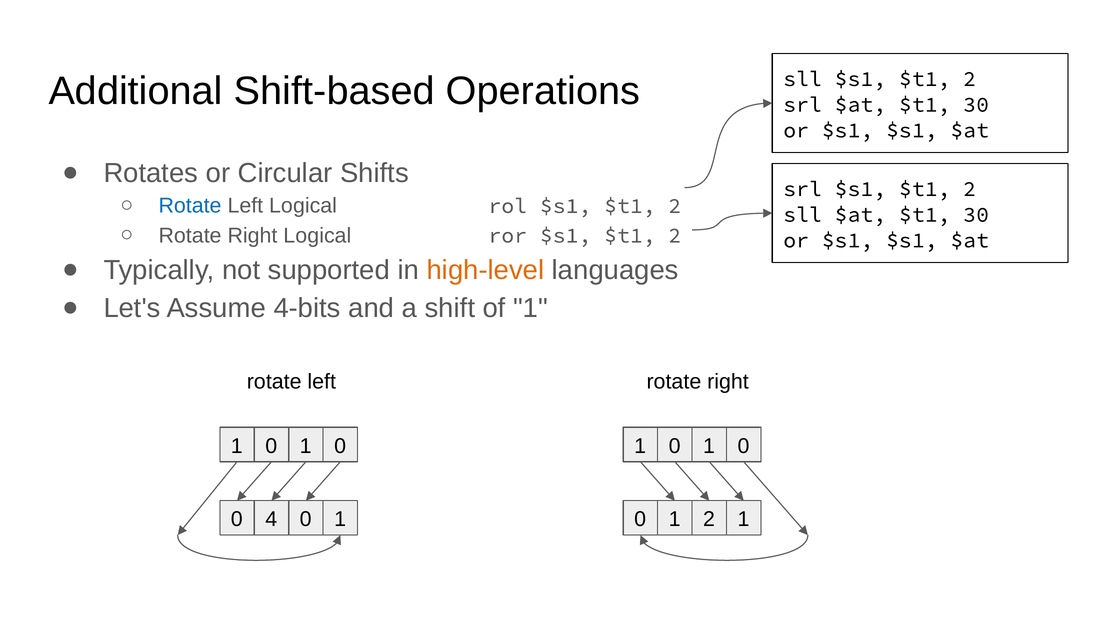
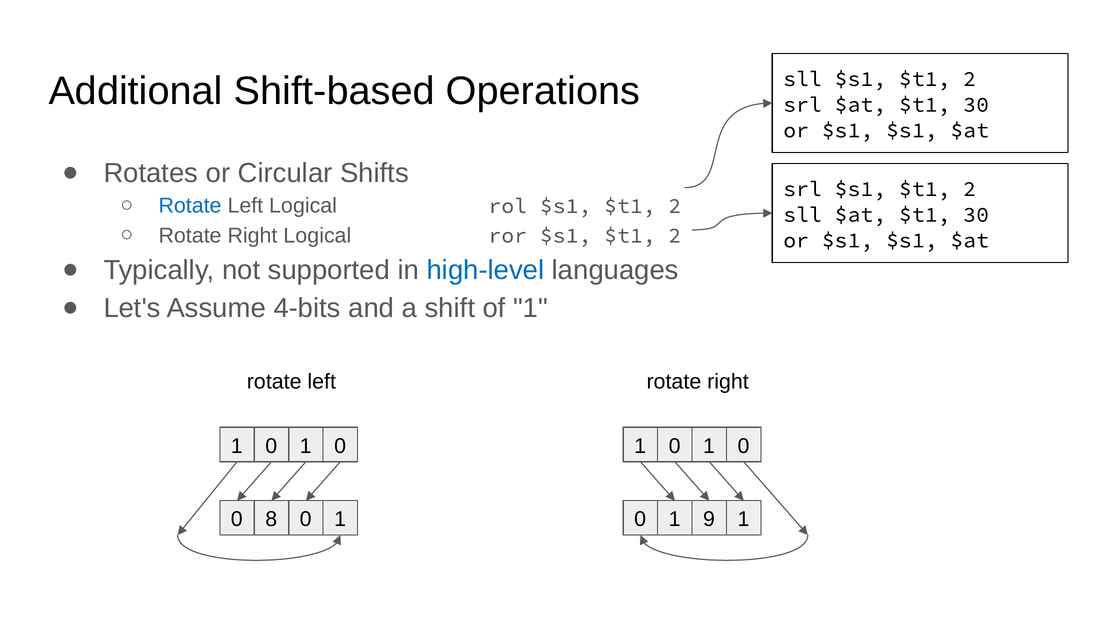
high-level colour: orange -> blue (485, 270)
4: 4 -> 8 (271, 519)
1 2: 2 -> 9 (709, 519)
